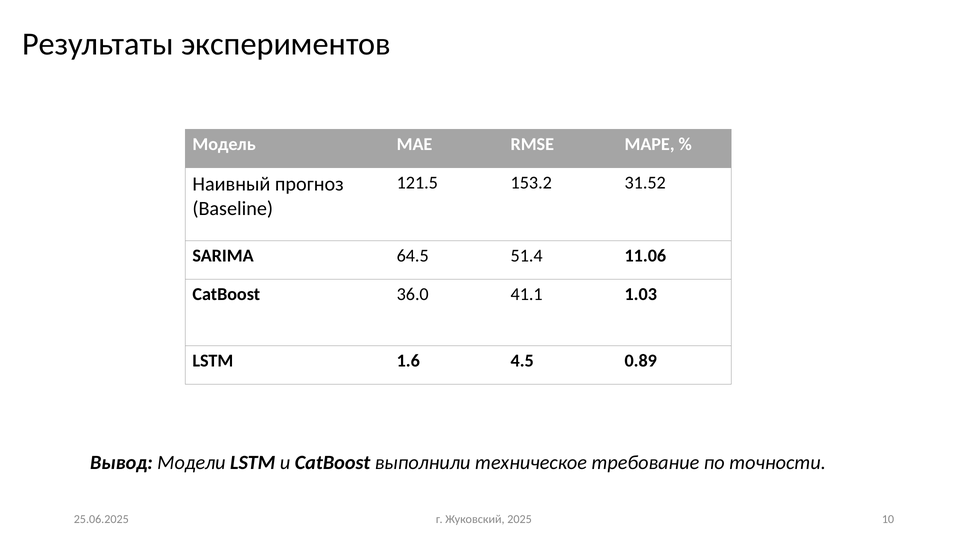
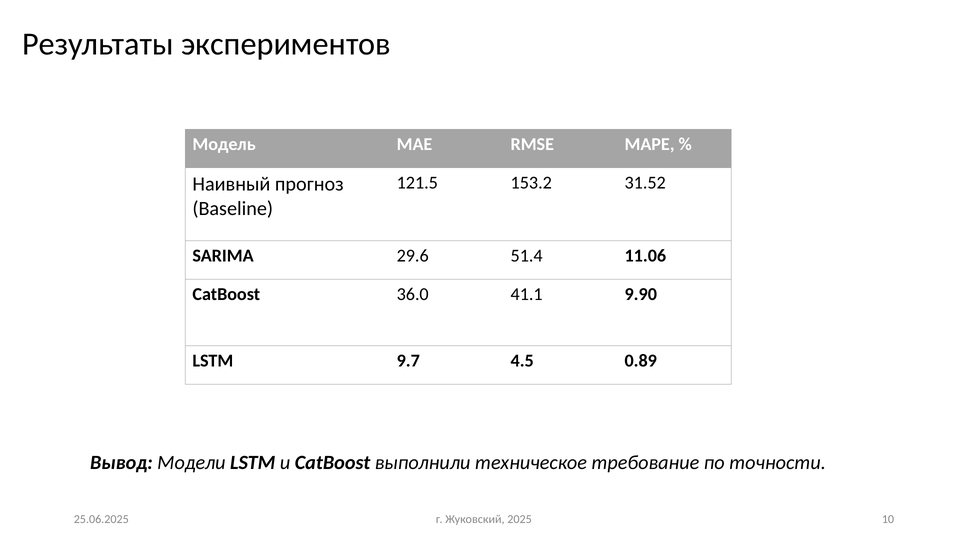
64.5: 64.5 -> 29.6 (413, 256)
1.03: 1.03 -> 9.90 (641, 295)
1.6: 1.6 -> 9.7 (408, 361)
